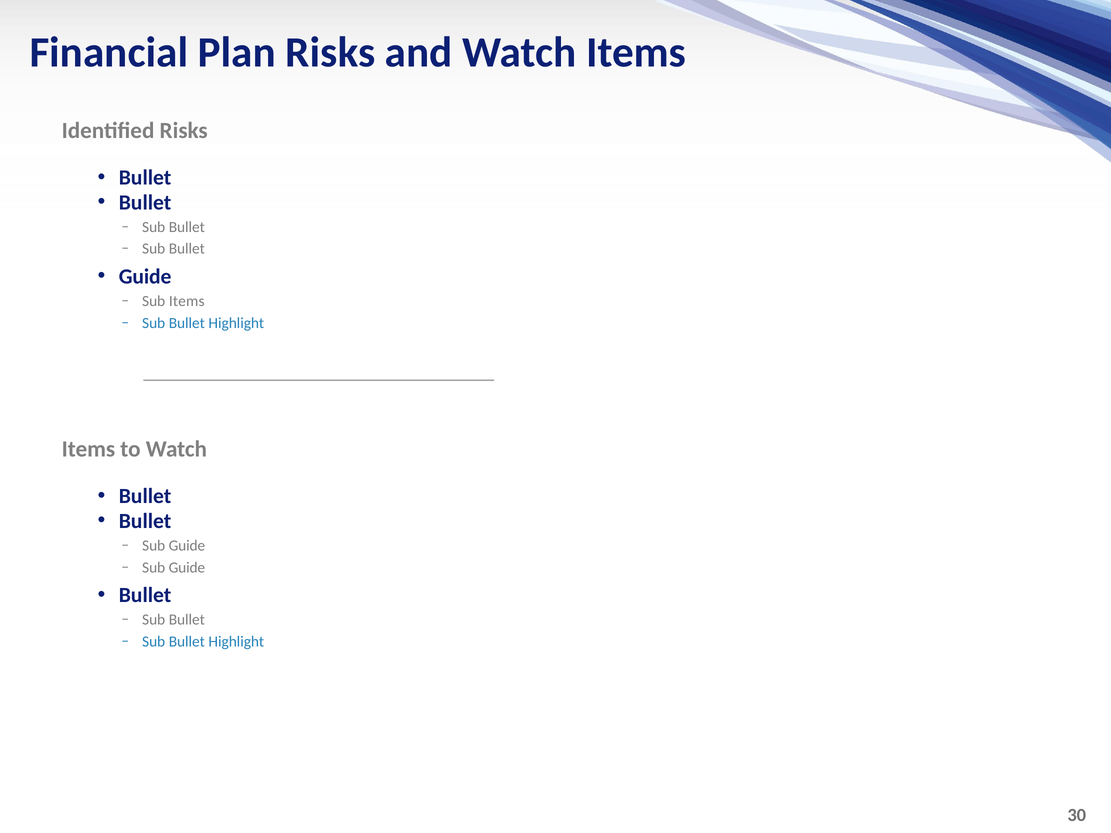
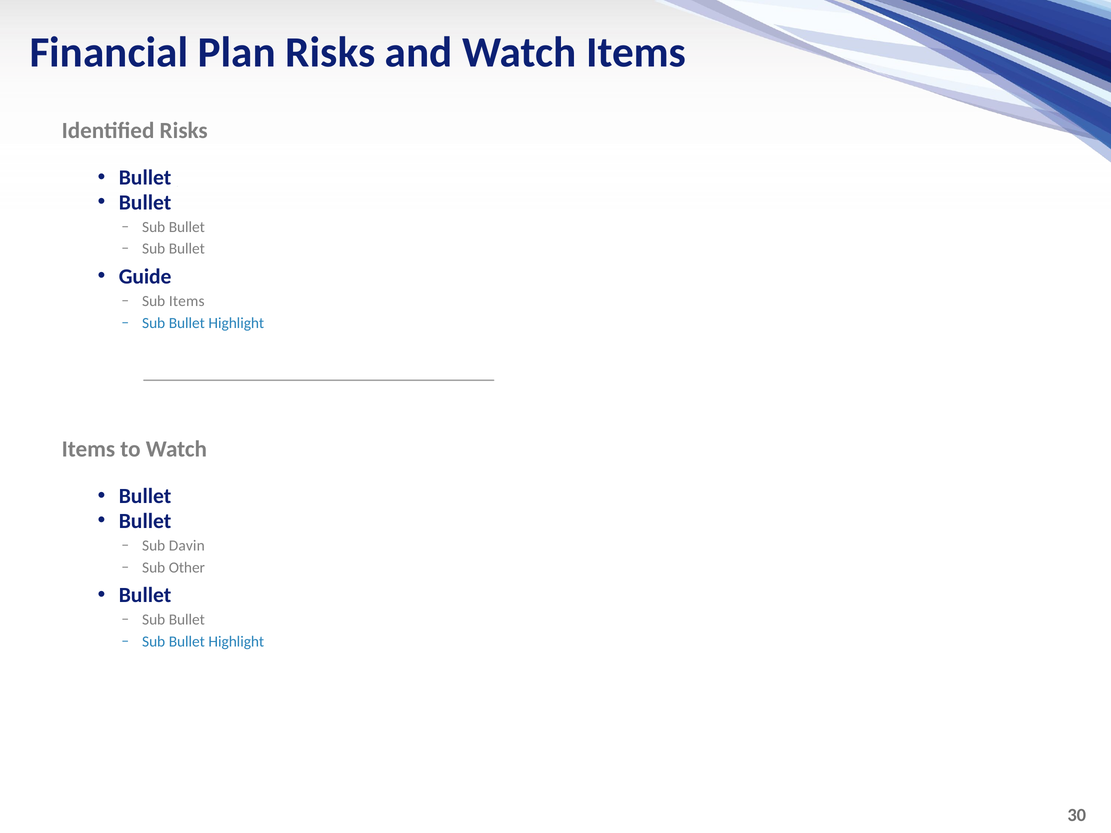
Guide: Guide -> Davin (187, 546)
Guide: Guide -> Other (187, 568)
